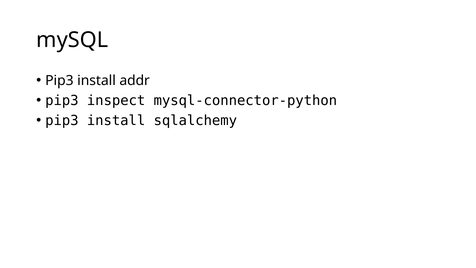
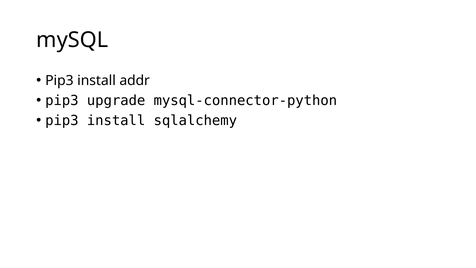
inspect: inspect -> upgrade (116, 100)
